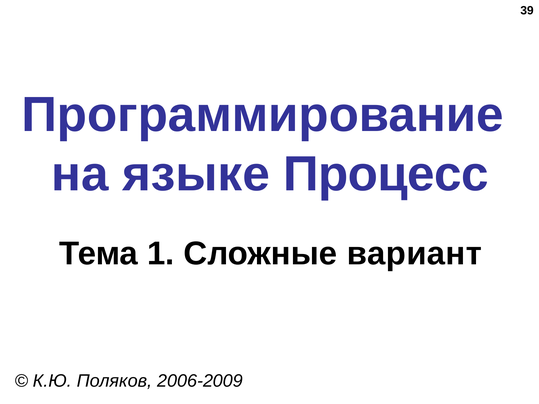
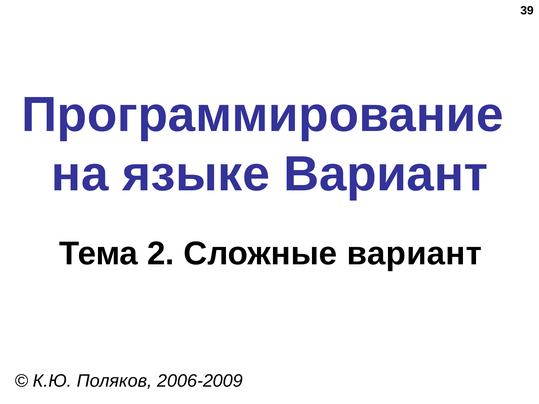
языке Процесс: Процесс -> Вариант (386, 174)
1: 1 -> 2 (161, 254)
